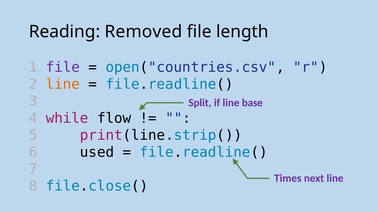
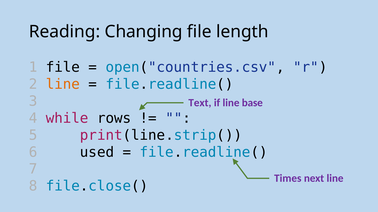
Removed: Removed -> Changing (144, 32)
file colour: purple -> black (63, 68)
Split: Split -> Text (200, 103)
flow: flow -> rows (114, 119)
